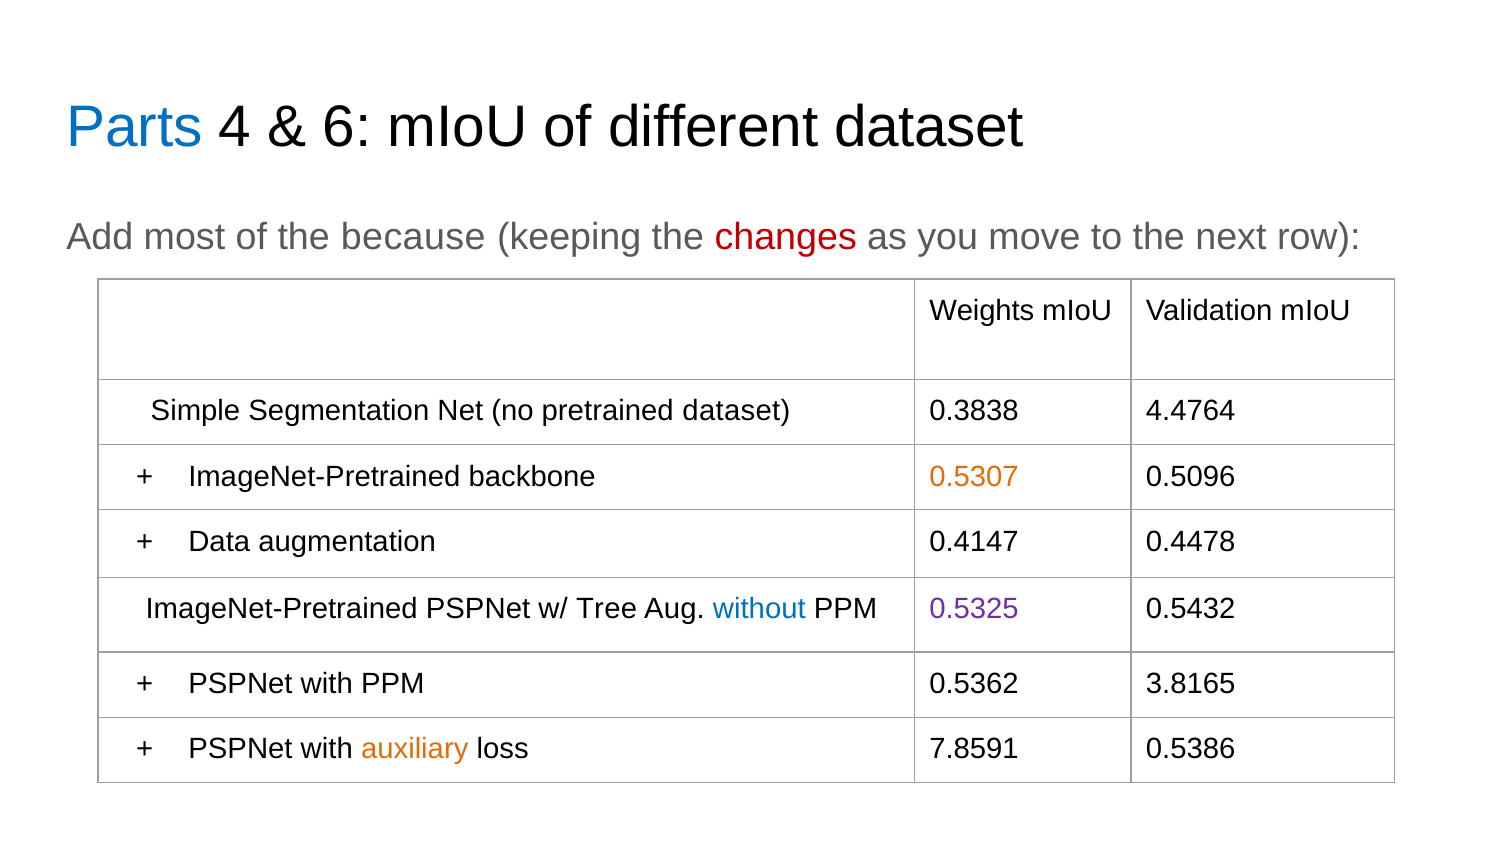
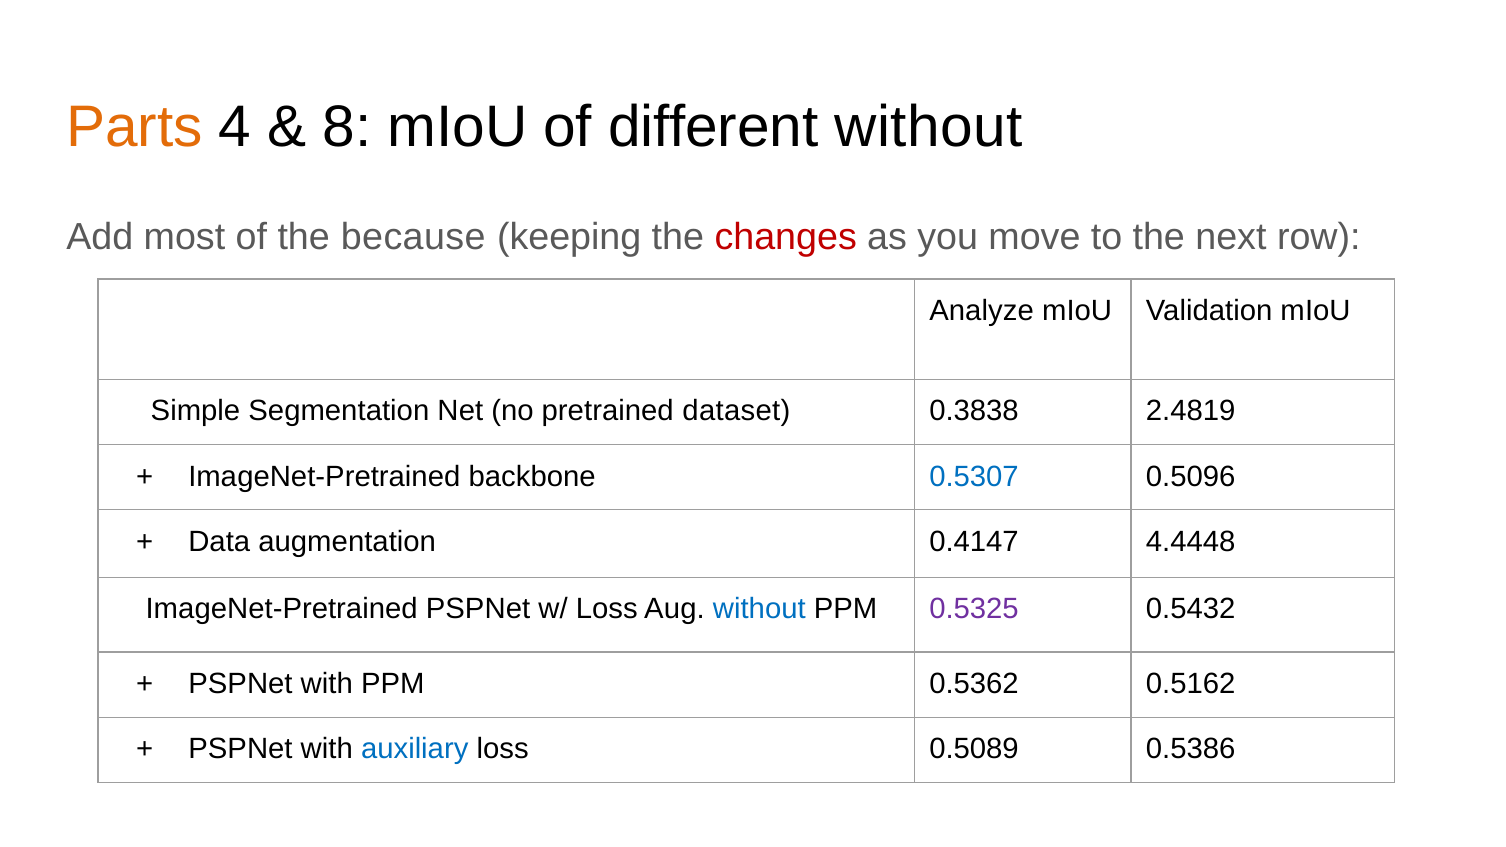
Parts colour: blue -> orange (135, 128)
6: 6 -> 8 (347, 128)
different dataset: dataset -> without (928, 128)
Weights: Weights -> Analyze (982, 311)
4.4764: 4.4764 -> 2.4819 (1191, 411)
0.5307 colour: orange -> blue (974, 476)
0.4478: 0.4478 -> 4.4448 (1191, 542)
w/ Tree: Tree -> Loss (607, 609)
3.8165: 3.8165 -> 0.5162 (1191, 684)
auxiliary colour: orange -> blue (415, 749)
7.8591: 7.8591 -> 0.5089 (974, 749)
